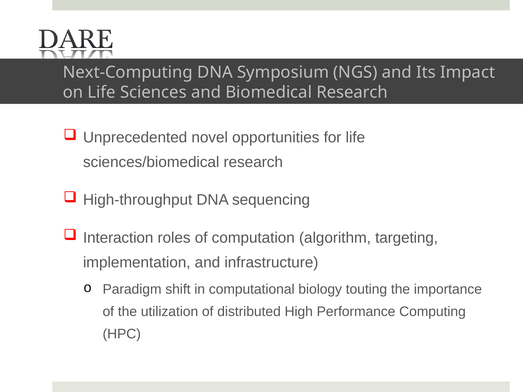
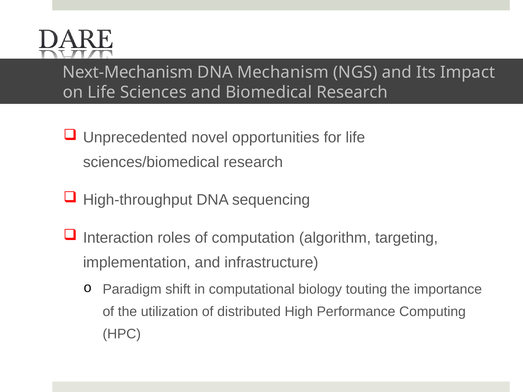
Next-Computing: Next-Computing -> Next-Mechanism (128, 72)
Symposium: Symposium -> Mechanism (283, 72)
